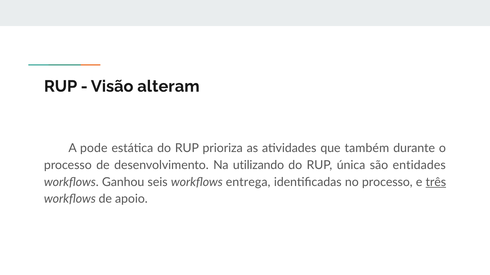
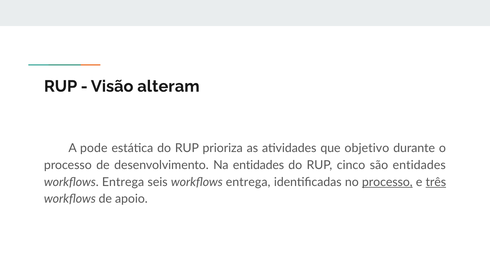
também: também -> objetivo (367, 149)
Na utilizando: utilizando -> entidades (258, 165)
única: única -> cinco (351, 165)
Ganhou: Ganhou -> Entrega (123, 182)
processo underline: none -> present (387, 182)
